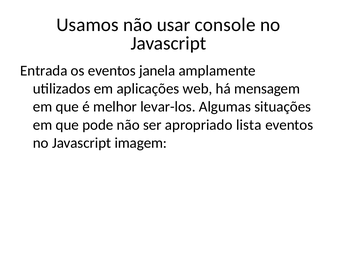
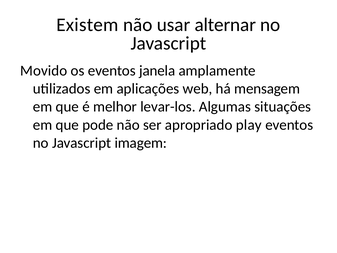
Usamos: Usamos -> Existem (87, 25)
console: console -> alternar (225, 25)
Entrada: Entrada -> Movido (44, 71)
lista: lista -> play (249, 125)
